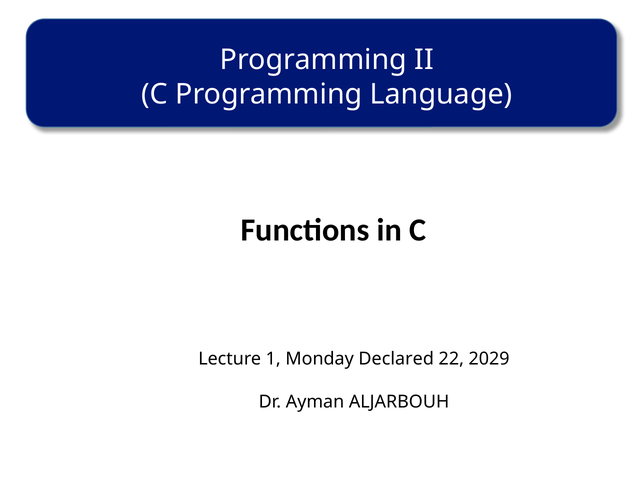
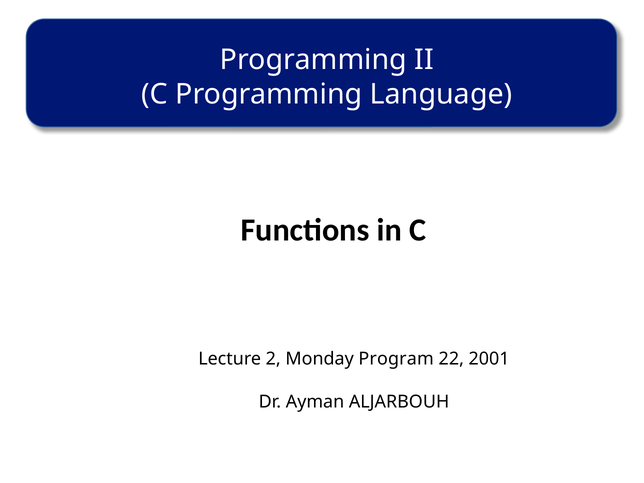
1: 1 -> 2 (273, 359)
Declared: Declared -> Program (396, 359)
2029: 2029 -> 2001 (489, 359)
